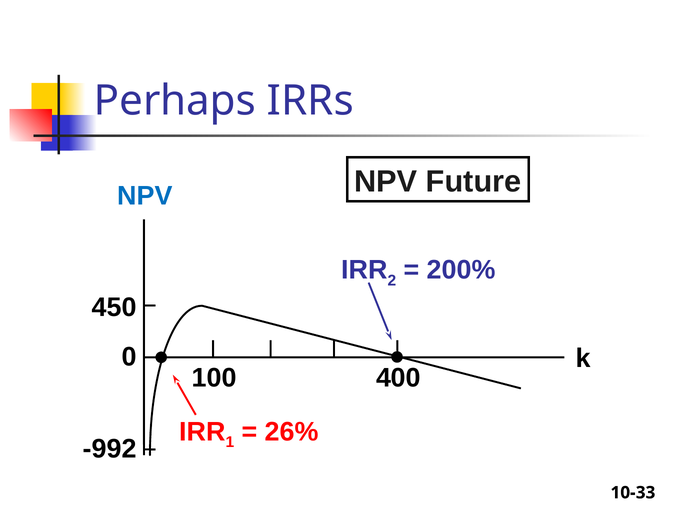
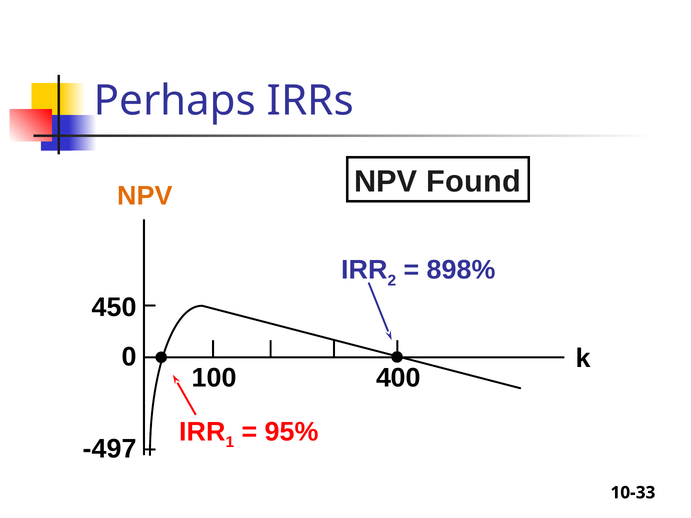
Future: Future -> Found (474, 181)
NPV colour: blue -> orange (145, 196)
200%: 200% -> 898% (461, 270)
26%: 26% -> 95% (292, 432)
-992: -992 -> -497 (110, 449)
